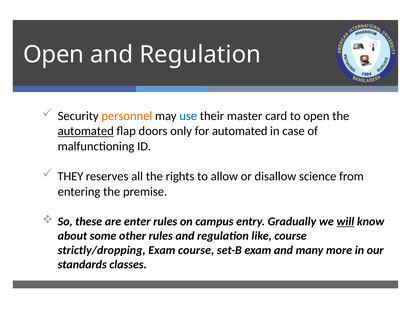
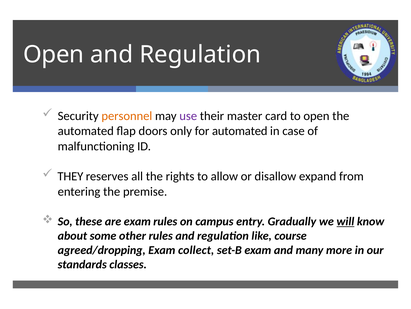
use colour: blue -> purple (188, 116)
automated underline: present -> none (86, 131)
science: science -> expand (318, 176)
are enter: enter -> exam (137, 221)
strictly/dropping: strictly/dropping -> agreed/dropping (102, 250)
Exam course: course -> collect (196, 250)
